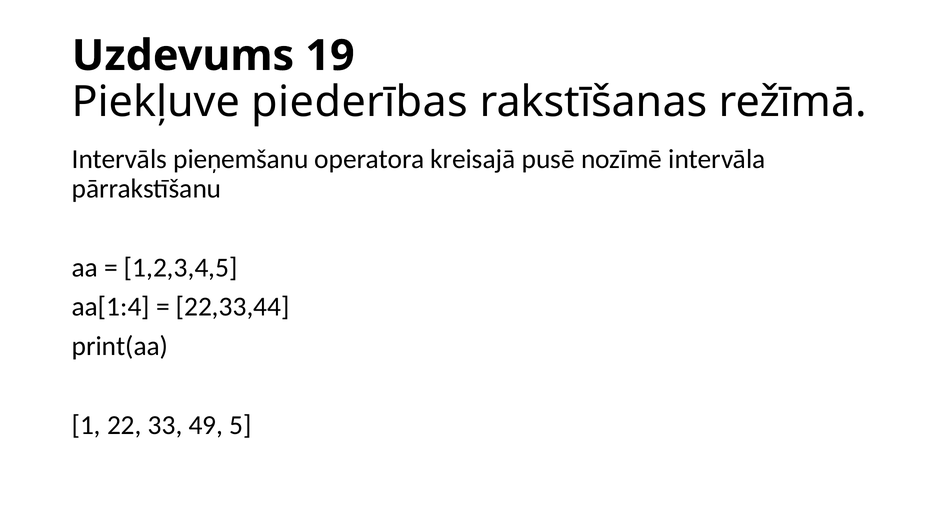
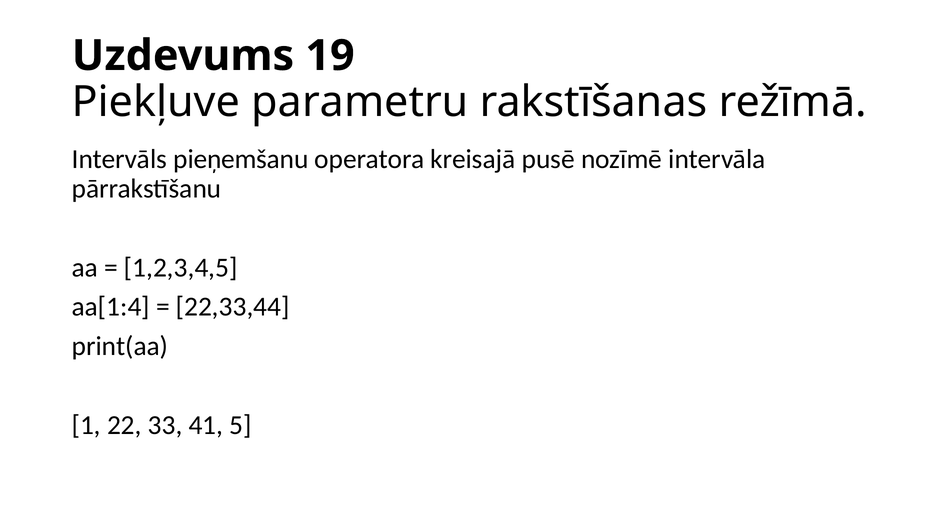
piederības: piederības -> parametru (360, 102)
49: 49 -> 41 (206, 425)
